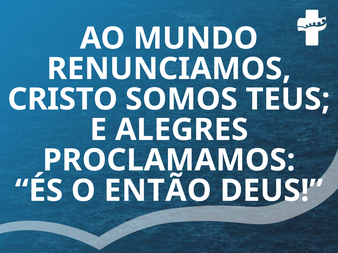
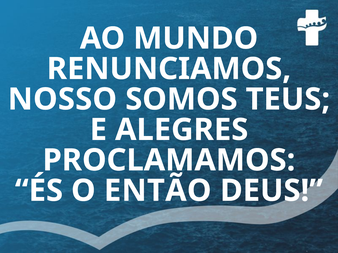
CRISTO: CRISTO -> NOSSO (62, 100)
